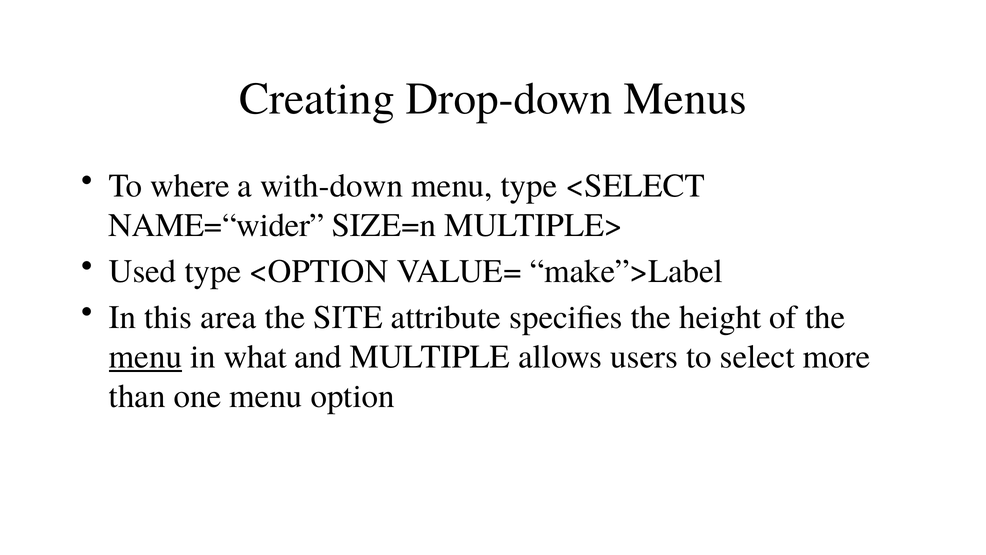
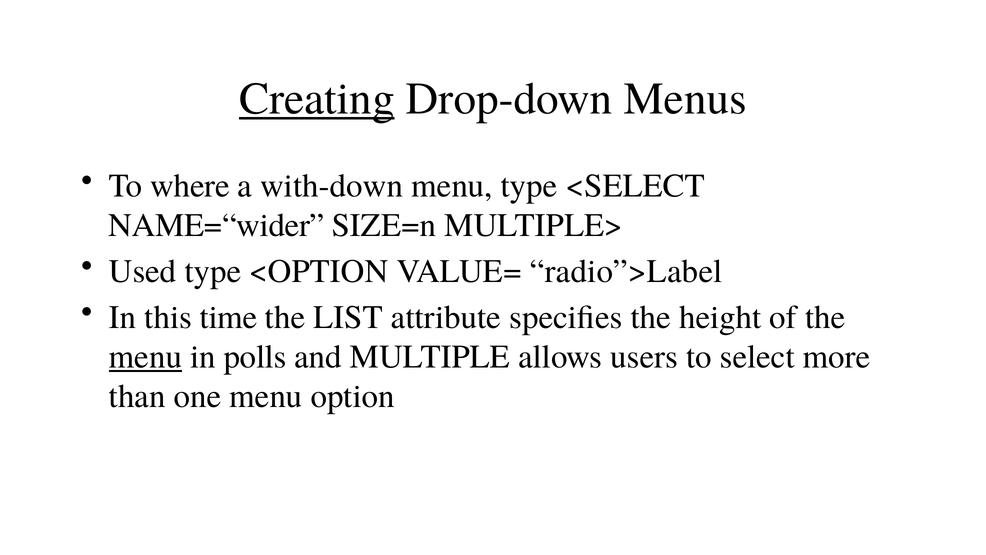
Creating underline: none -> present (317, 99)
make”>Label: make”>Label -> radio”>Label (626, 271)
area: area -> time (229, 317)
SITE: SITE -> LIST (348, 317)
what: what -> polls (255, 357)
